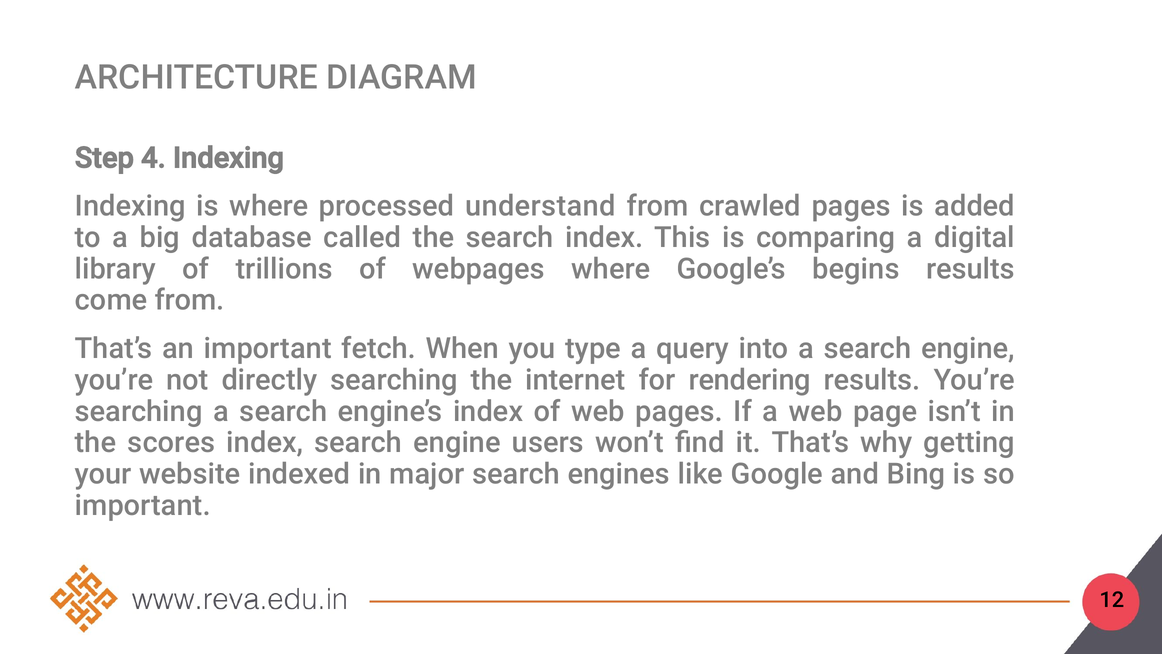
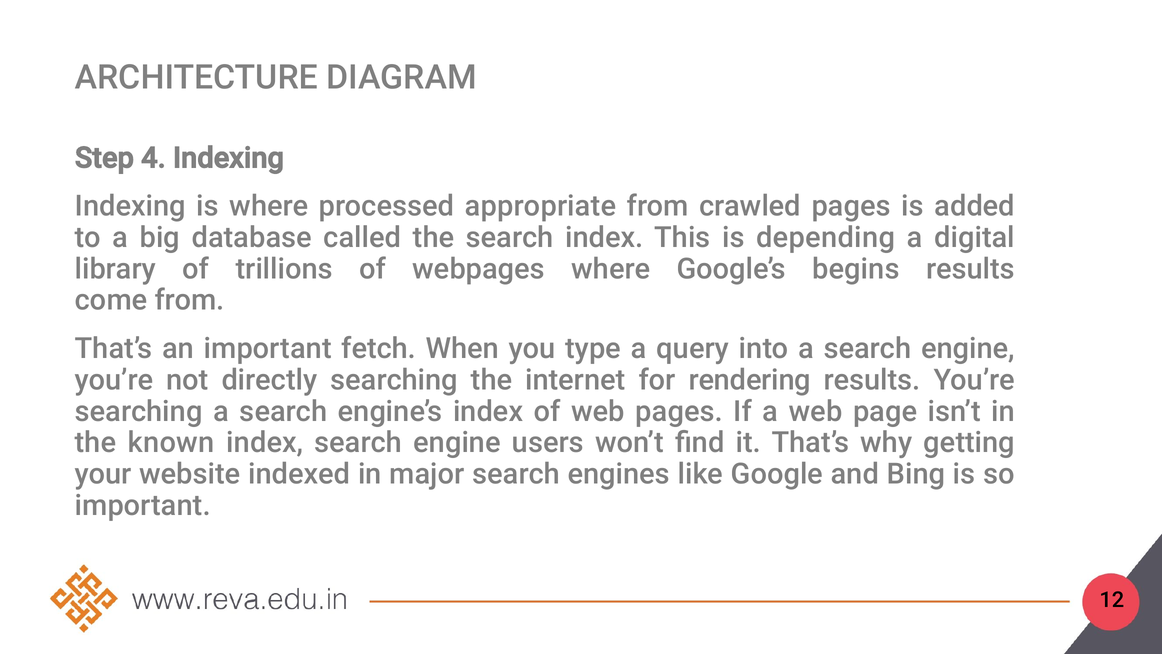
understand: understand -> appropriate (541, 206)
comparing: comparing -> depending (826, 237)
scores: scores -> known (171, 443)
